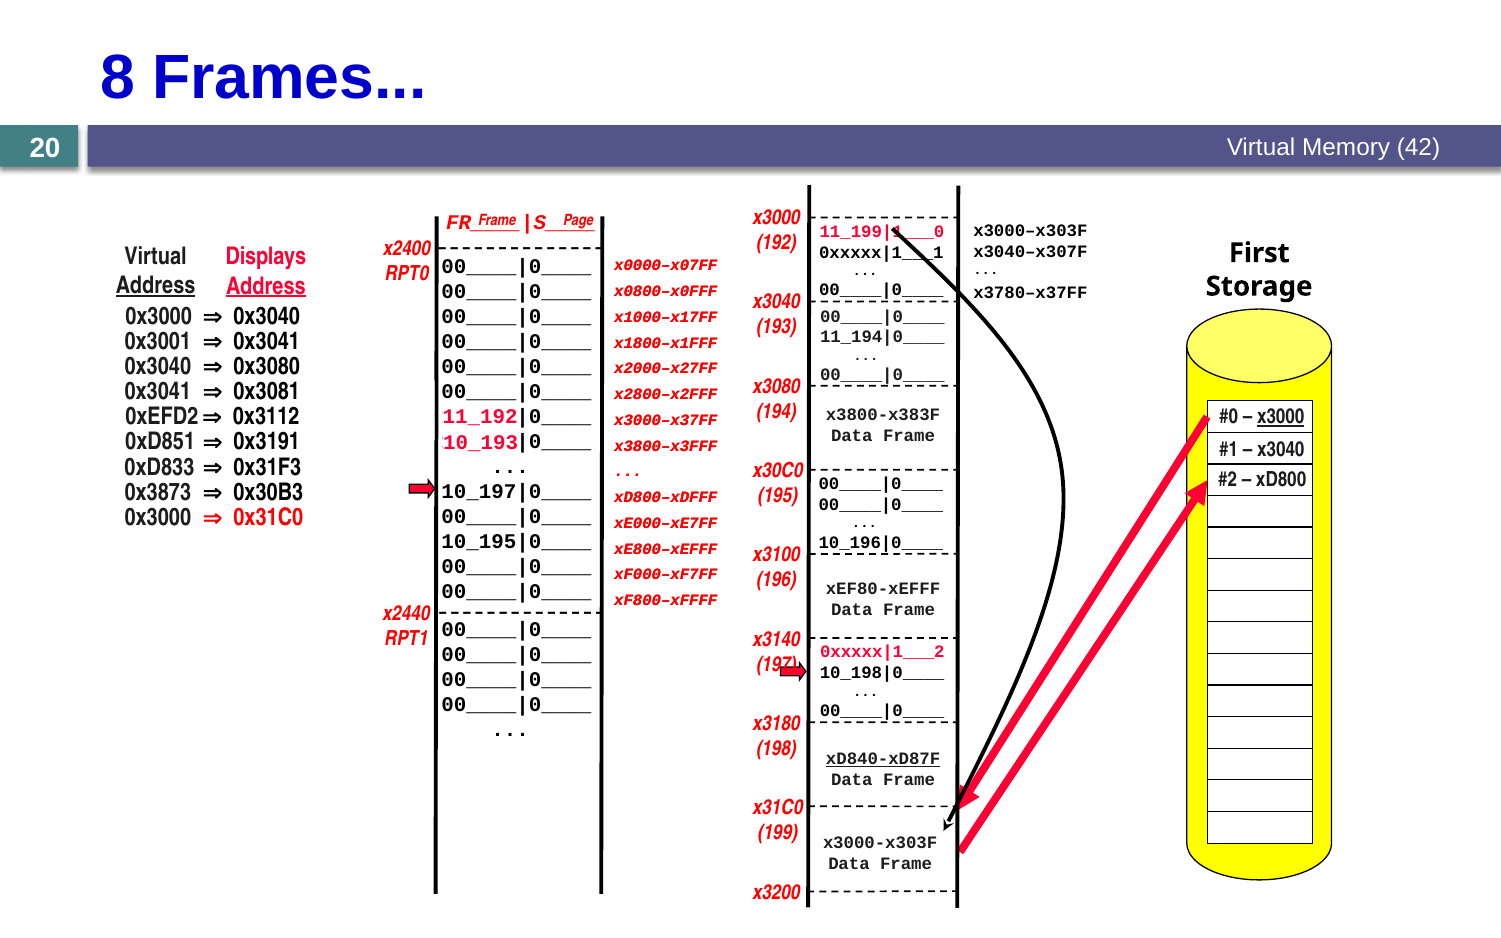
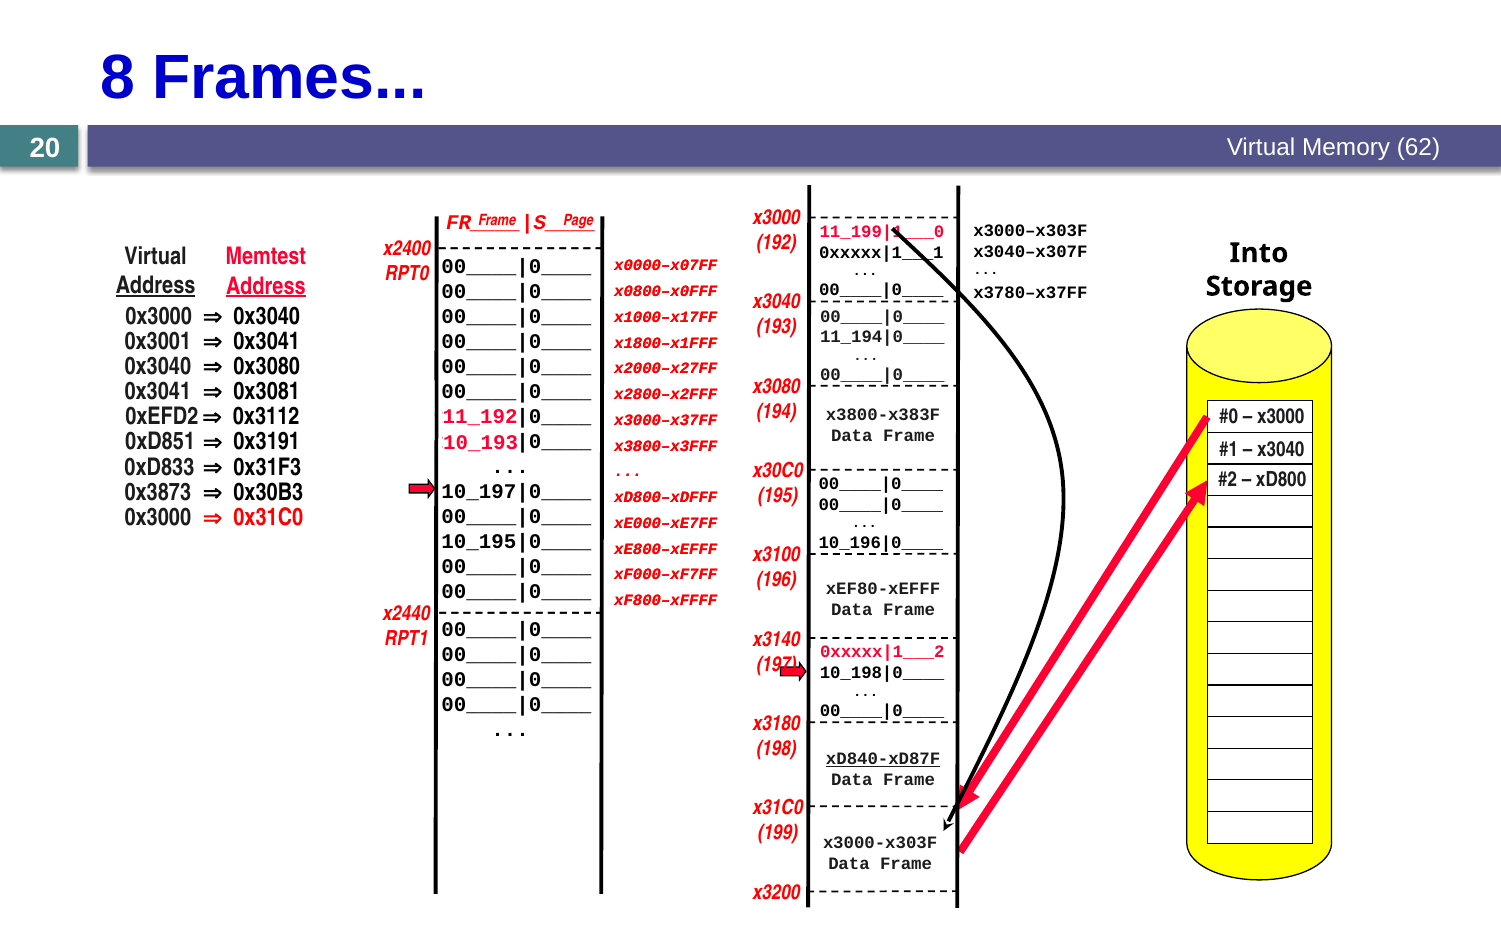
42: 42 -> 62 (1418, 147)
Displays: Displays -> Memtest (266, 257)
First: First -> Into (1259, 253)
x3000 underline: present -> none (1281, 417)
